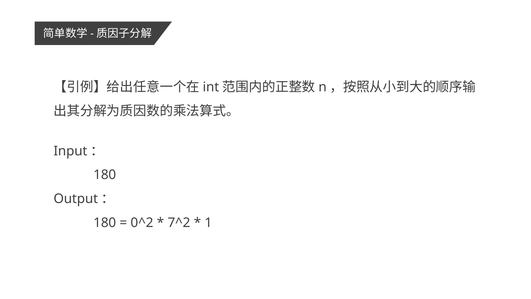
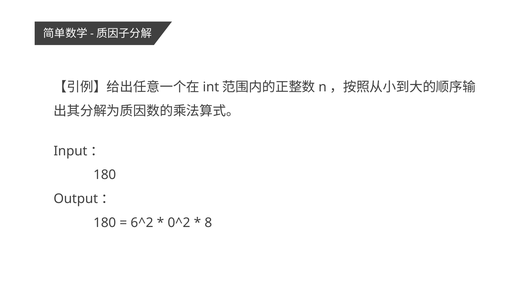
0^2: 0^2 -> 6^2 (142, 223)
7^2: 7^2 -> 0^2 (179, 223)
1: 1 -> 8 (208, 223)
